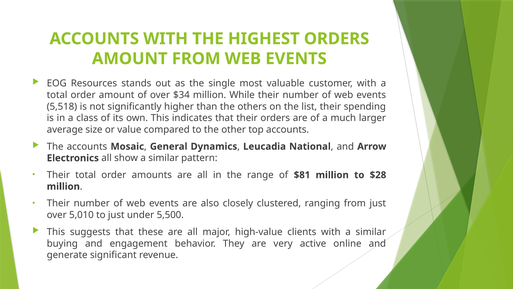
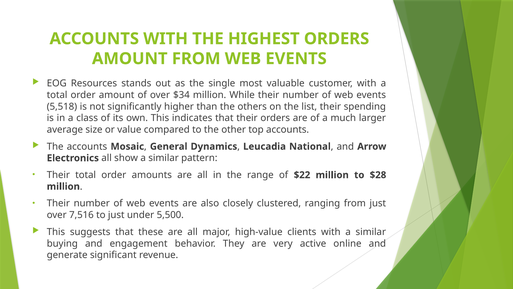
$81: $81 -> $22 (302, 175)
5,010: 5,010 -> 7,516 (81, 215)
